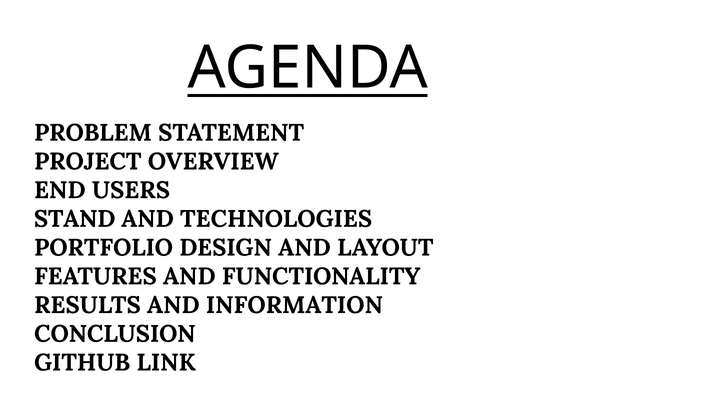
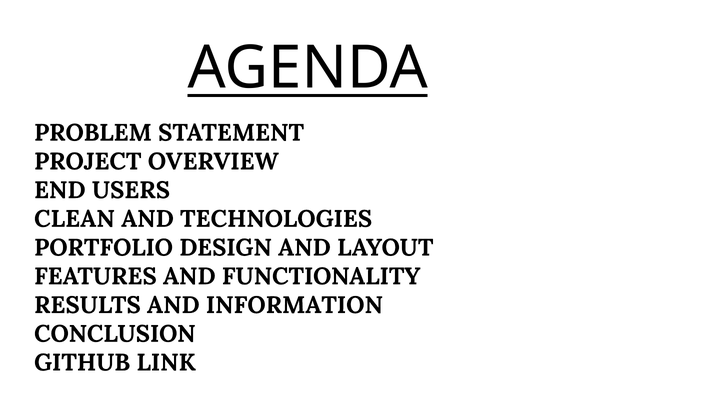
STAND: STAND -> CLEAN (74, 219)
